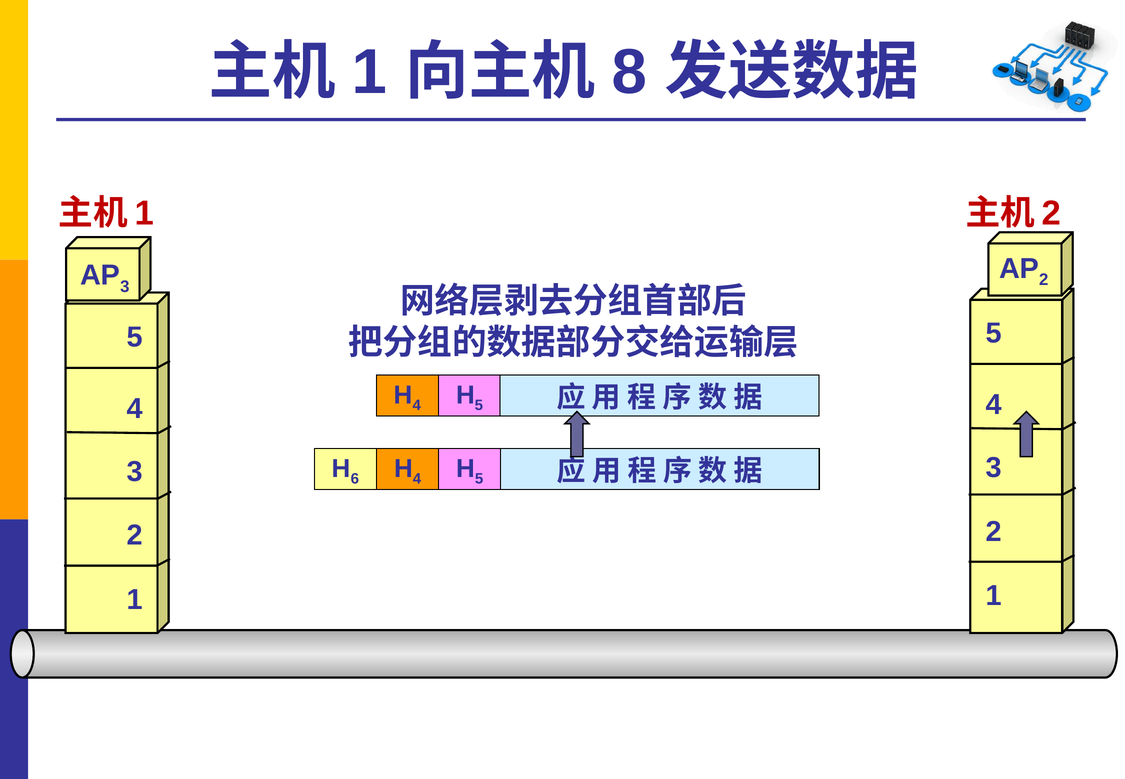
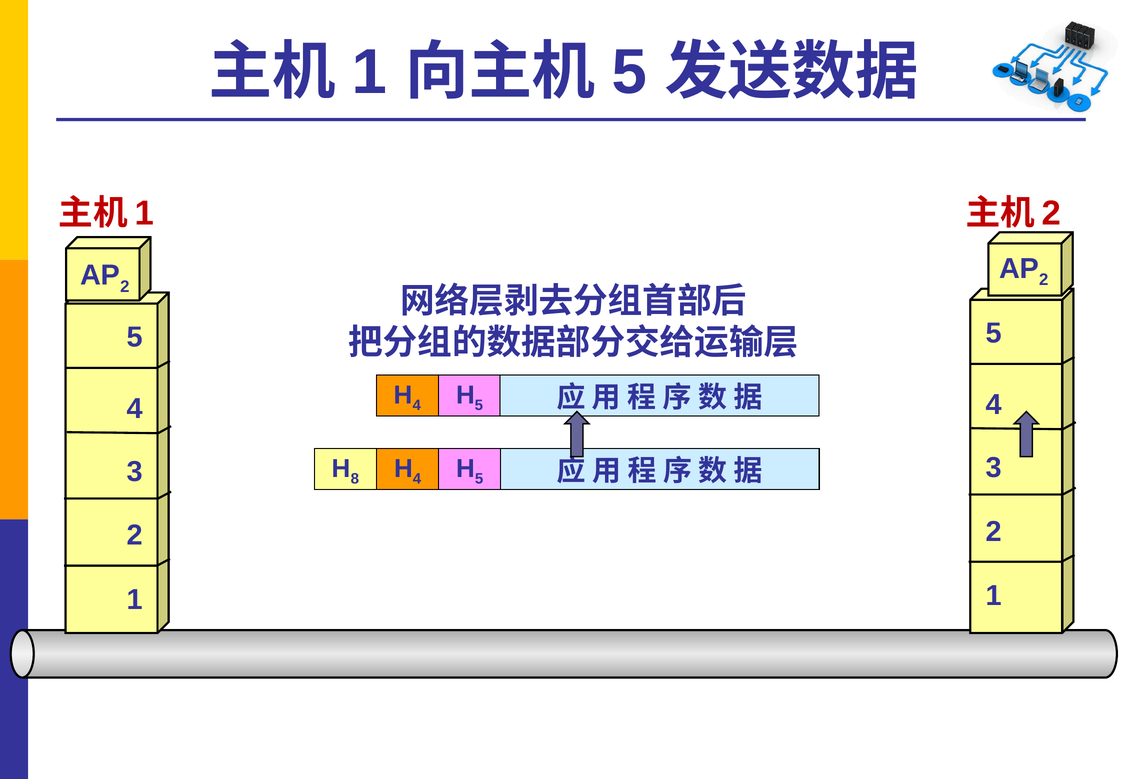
8: 8 -> 5 (629, 73)
3: 3 -> 2 (125, 287)
6: 6 -> 8 (355, 479)
